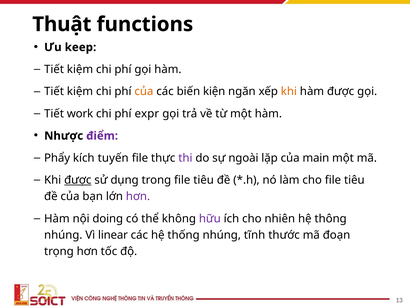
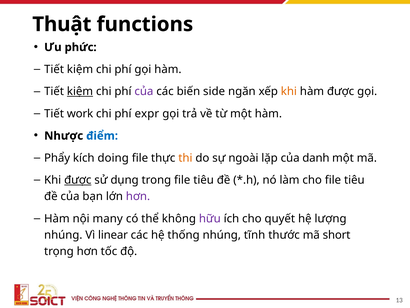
keep: keep -> phức (81, 47)
kiệm underline: none -> present (80, 91)
của colour: orange -> purple (144, 91)
kiện: kiện -> side (214, 91)
điểm colour: purple -> blue (102, 136)
tuyến: tuyến -> doing (113, 158)
thi colour: purple -> orange (185, 158)
main: main -> danh (316, 158)
doing: doing -> many (108, 218)
nhiên: nhiên -> quyết (280, 218)
thông: thông -> lượng (331, 218)
đoạn: đoạn -> short (337, 235)
